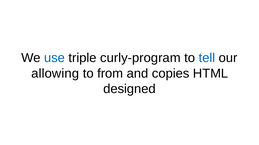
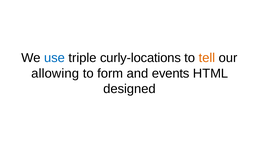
curly-program: curly-program -> curly-locations (140, 58)
tell colour: blue -> orange (207, 58)
from: from -> form (110, 74)
copies: copies -> events (171, 74)
